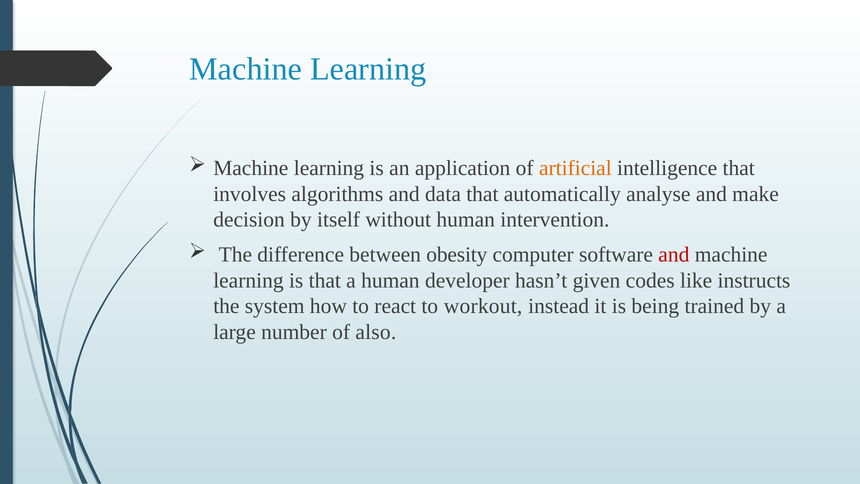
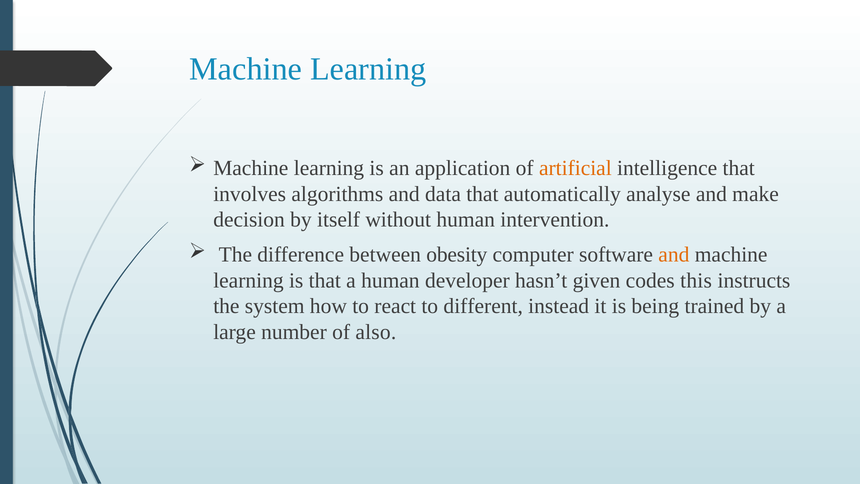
and colour: red -> orange (674, 255)
like: like -> this (696, 280)
workout: workout -> different (483, 306)
